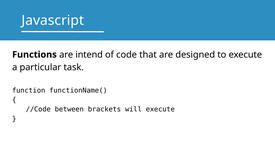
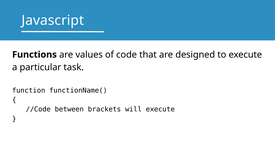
intend: intend -> values (89, 55)
